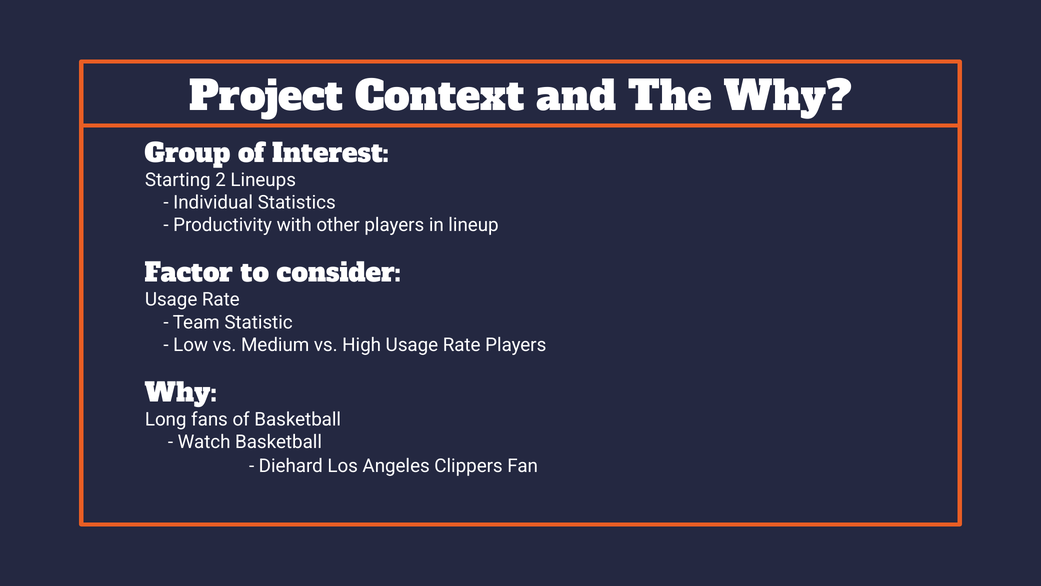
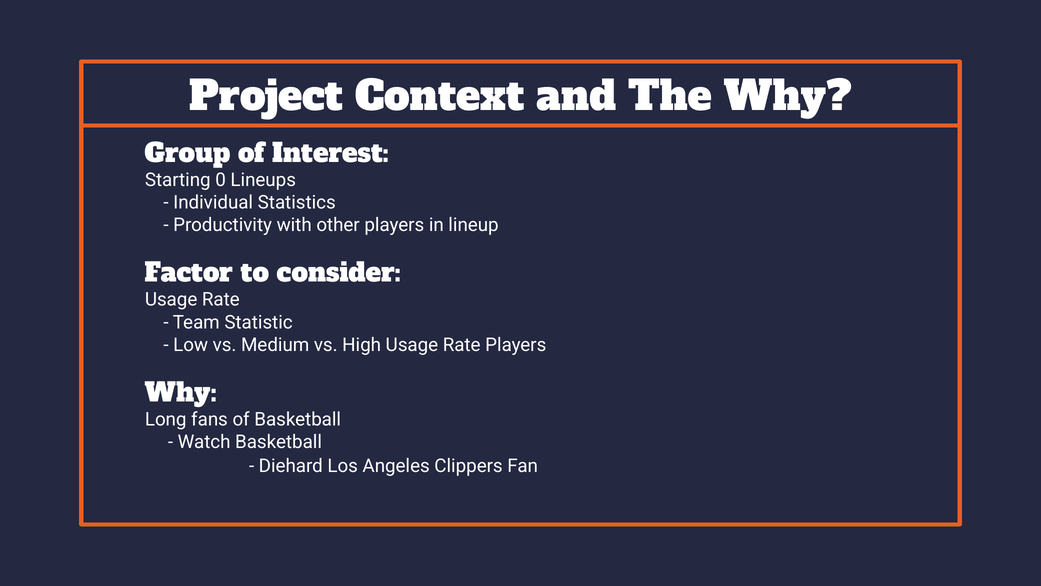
2: 2 -> 0 (221, 180)
